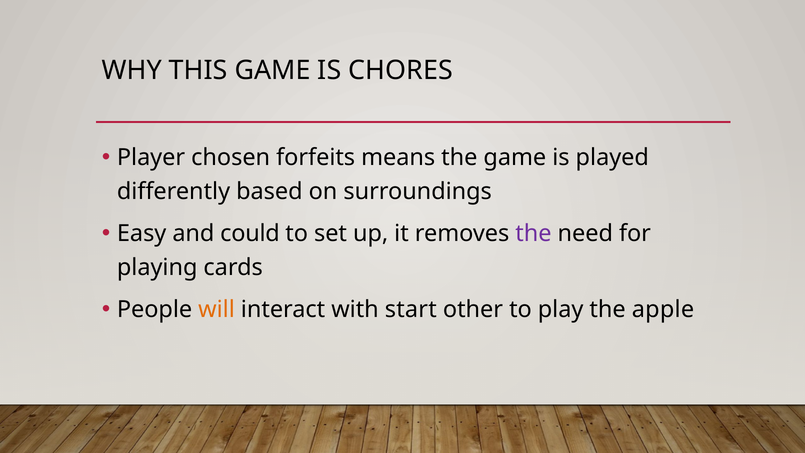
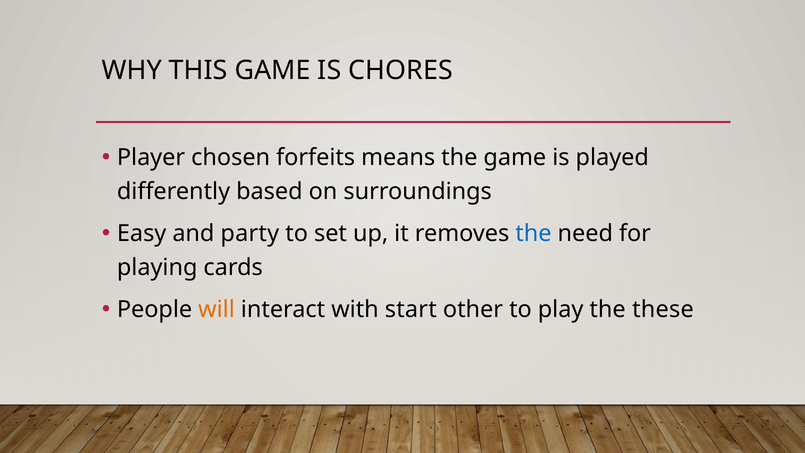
could: could -> party (250, 234)
the colour: purple -> blue (533, 234)
apple: apple -> these (663, 310)
